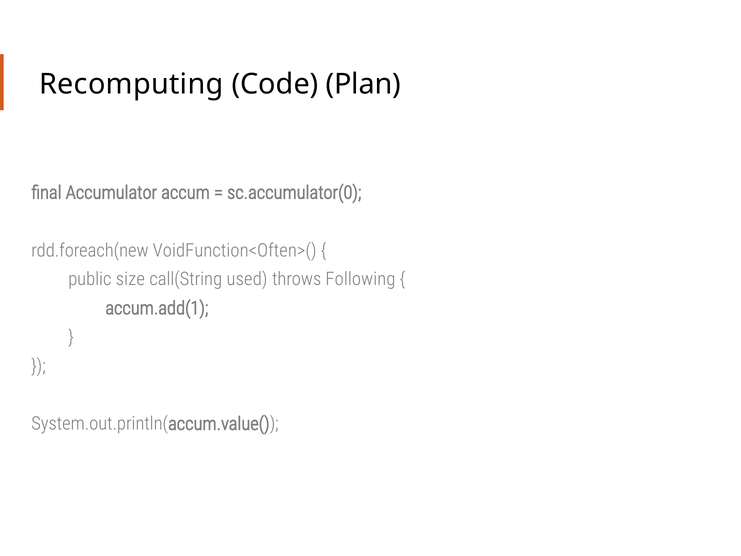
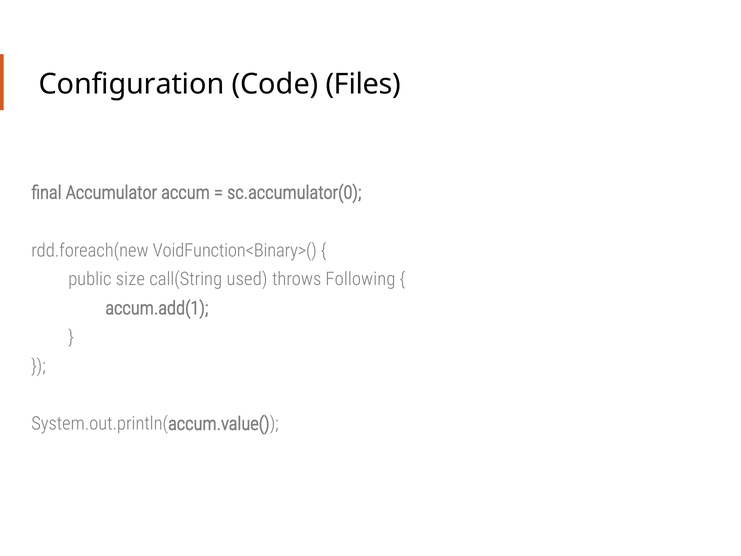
Recomputing: Recomputing -> Configuration (132, 84)
Plan: Plan -> Files (363, 84)
VoidFunction<Often>(: VoidFunction<Often>( -> VoidFunction<Binary>( (235, 250)
